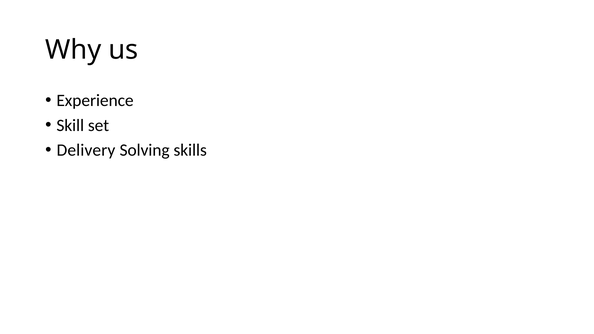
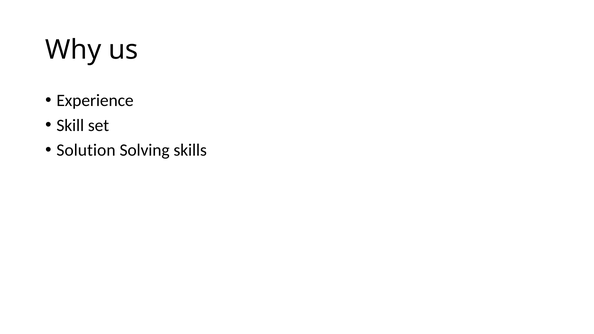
Delivery: Delivery -> Solution (86, 150)
